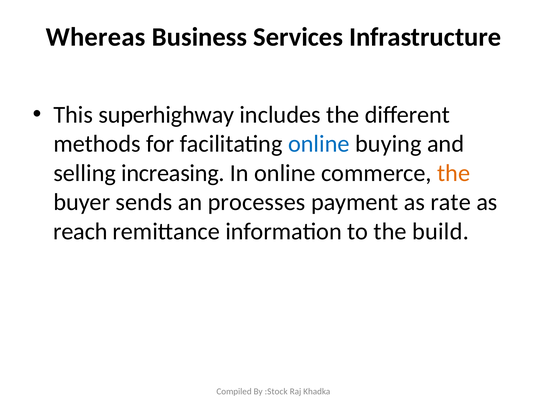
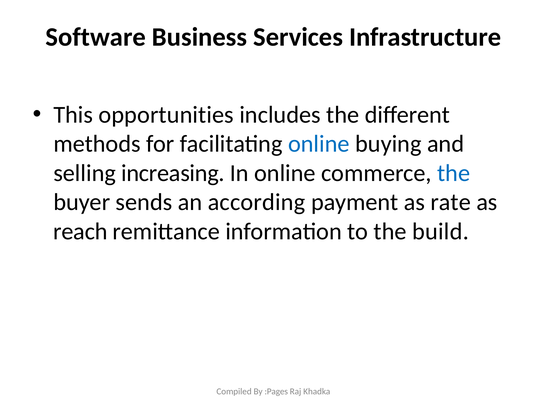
Whereas: Whereas -> Software (96, 37)
superhighway: superhighway -> opportunities (166, 115)
the colour: orange -> blue (454, 173)
processes: processes -> according (257, 202)
:Stock: :Stock -> :Pages (276, 392)
